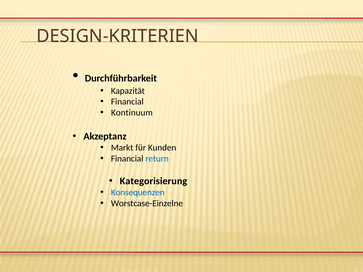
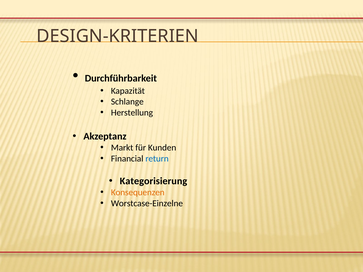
Financial: Financial -> Schlange (127, 102)
Kontinuum: Kontinuum -> Herstellung (132, 113)
Konsequenzen colour: blue -> orange (138, 193)
